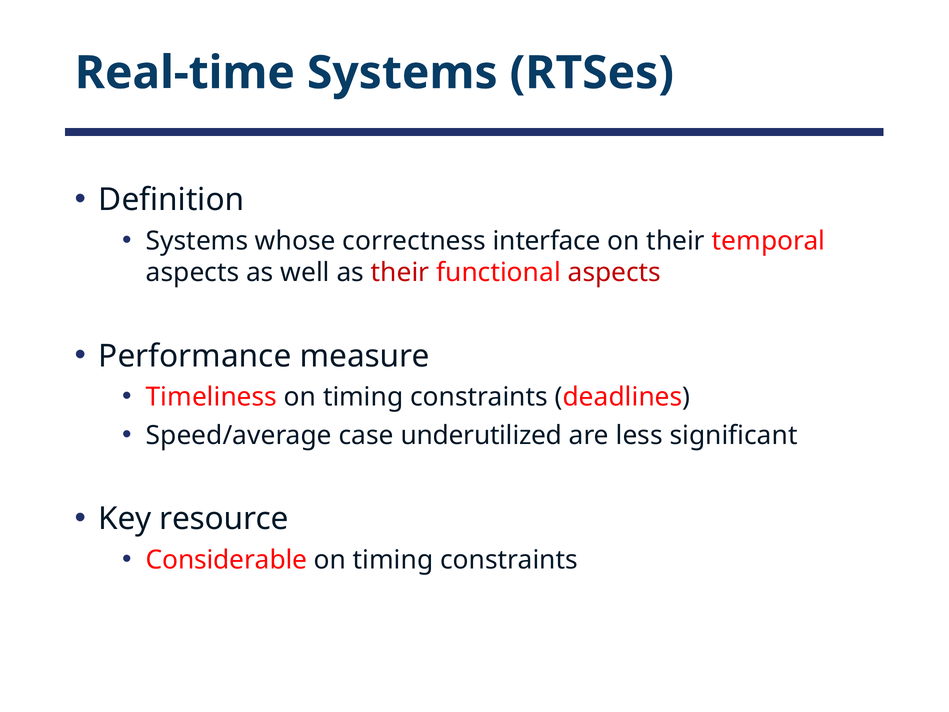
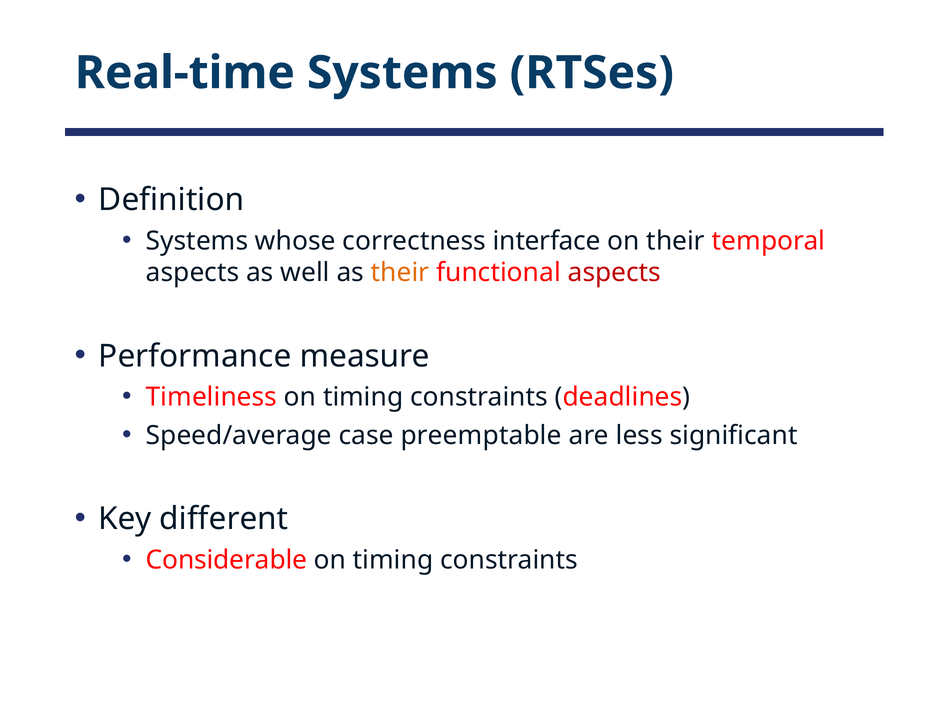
their colour: red -> orange (400, 273)
underutilized: underutilized -> preemptable (481, 435)
resource: resource -> different (224, 519)
